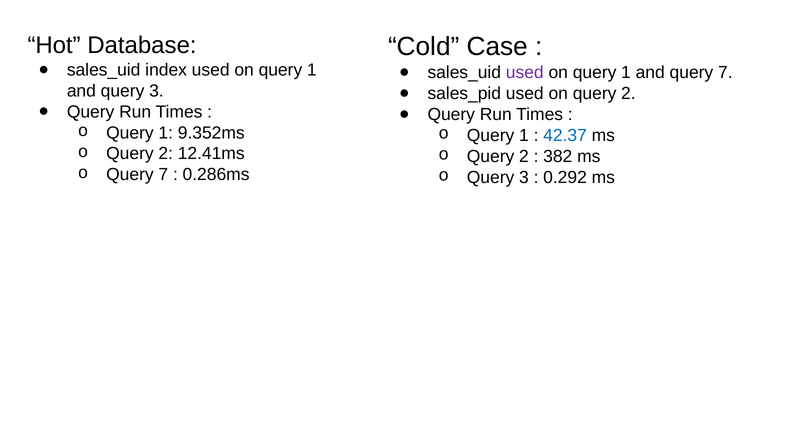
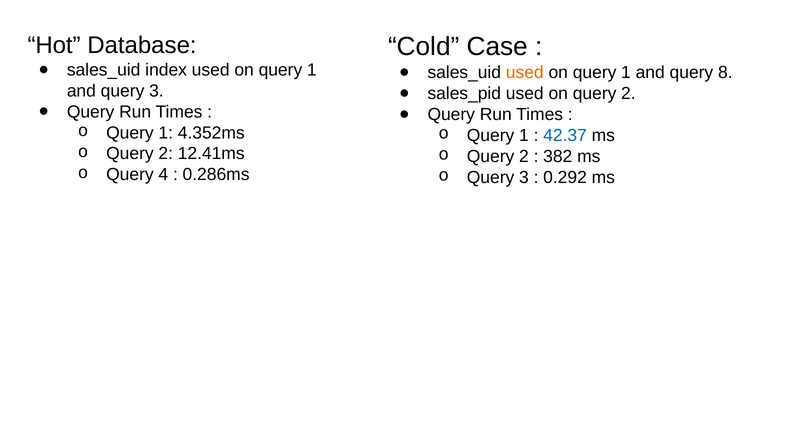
used colour: purple -> orange (525, 72)
and query 7: 7 -> 8 (725, 72)
9.352ms: 9.352ms -> 4.352ms (211, 133)
7: 7 -> 4 (163, 175)
